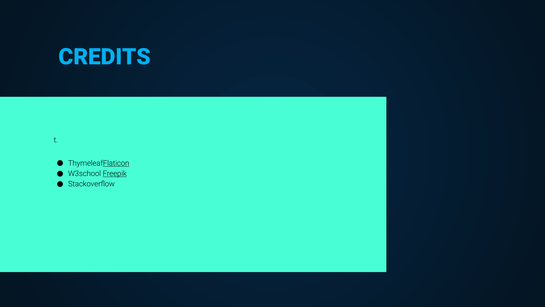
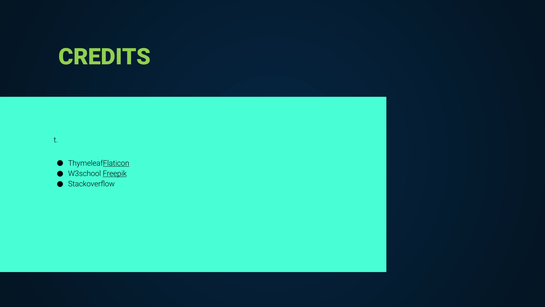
CREDITS colour: light blue -> light green (105, 57)
